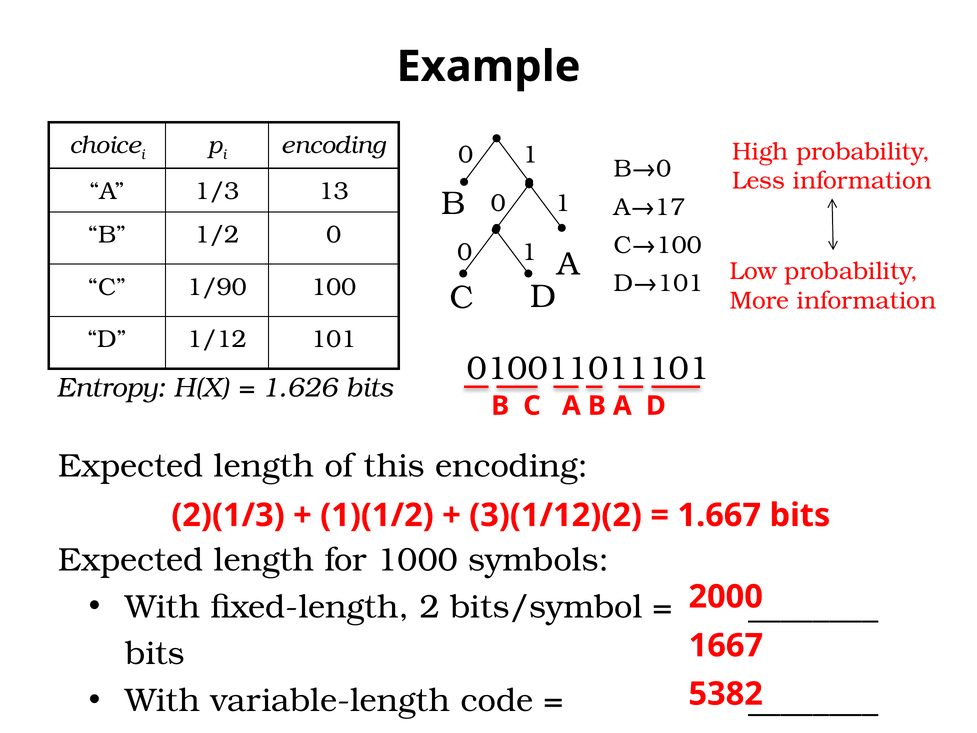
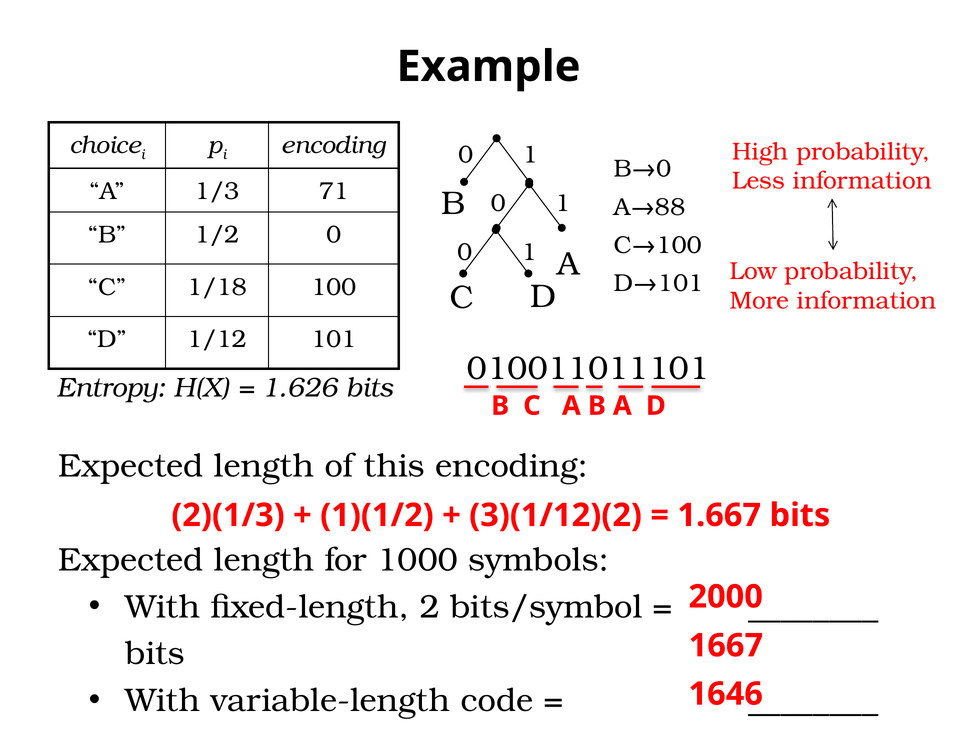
13: 13 -> 71 (334, 191)
A→17: A→17 -> A→88 (650, 207)
1/90: 1/90 -> 1/18 (217, 287)
5382: 5382 -> 1646 (726, 694)
